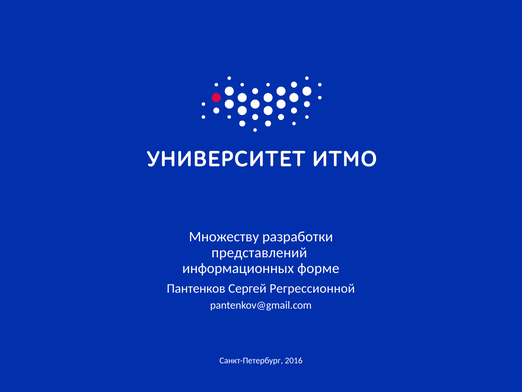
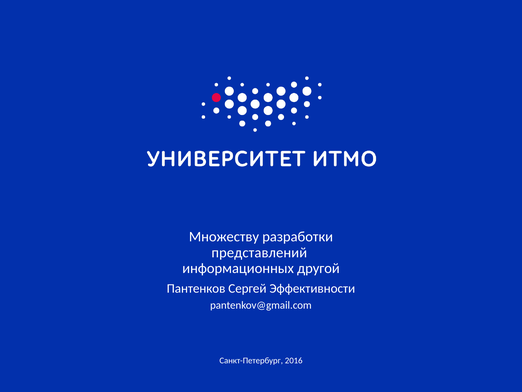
форме: форме -> другой (318, 268)
Регрессионной: Регрессионной -> Эффективности (312, 288)
